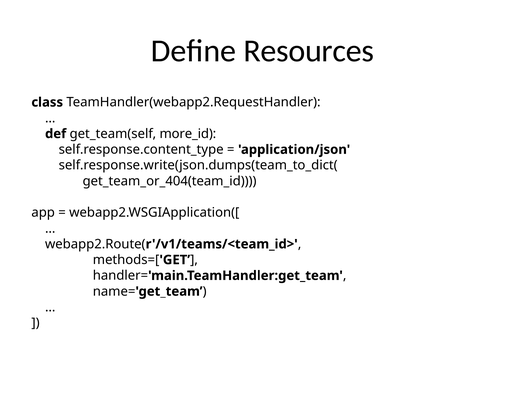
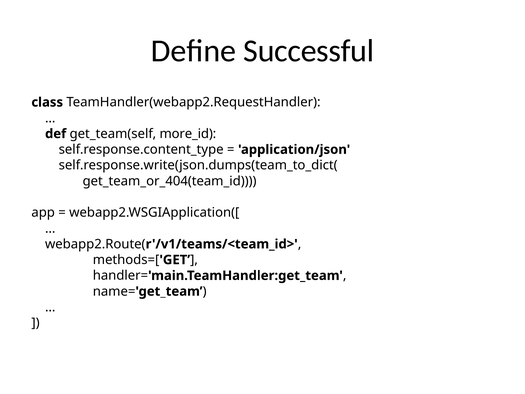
Resources: Resources -> Successful (309, 51)
